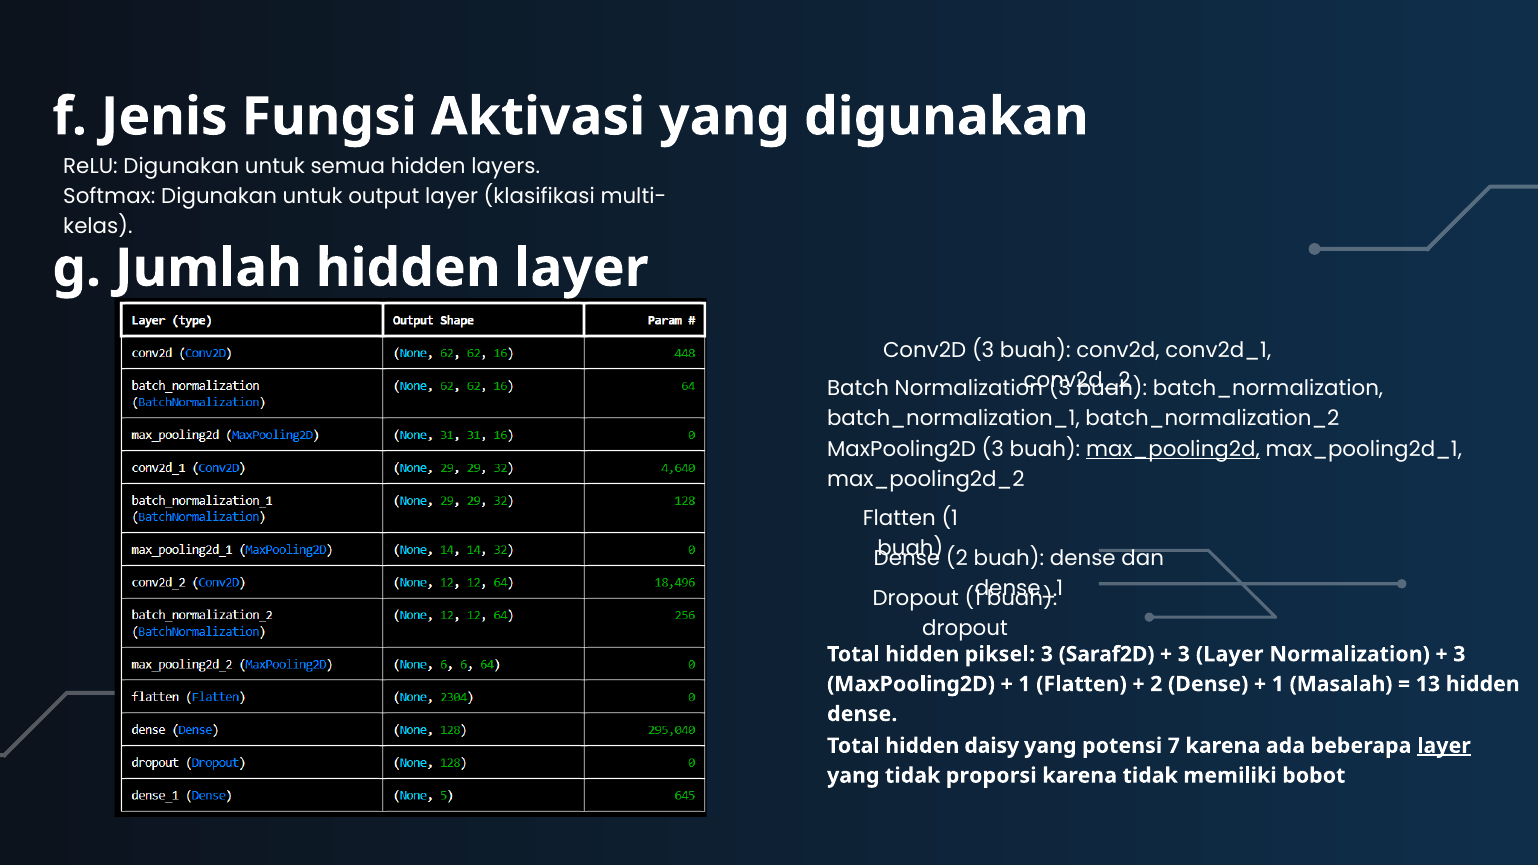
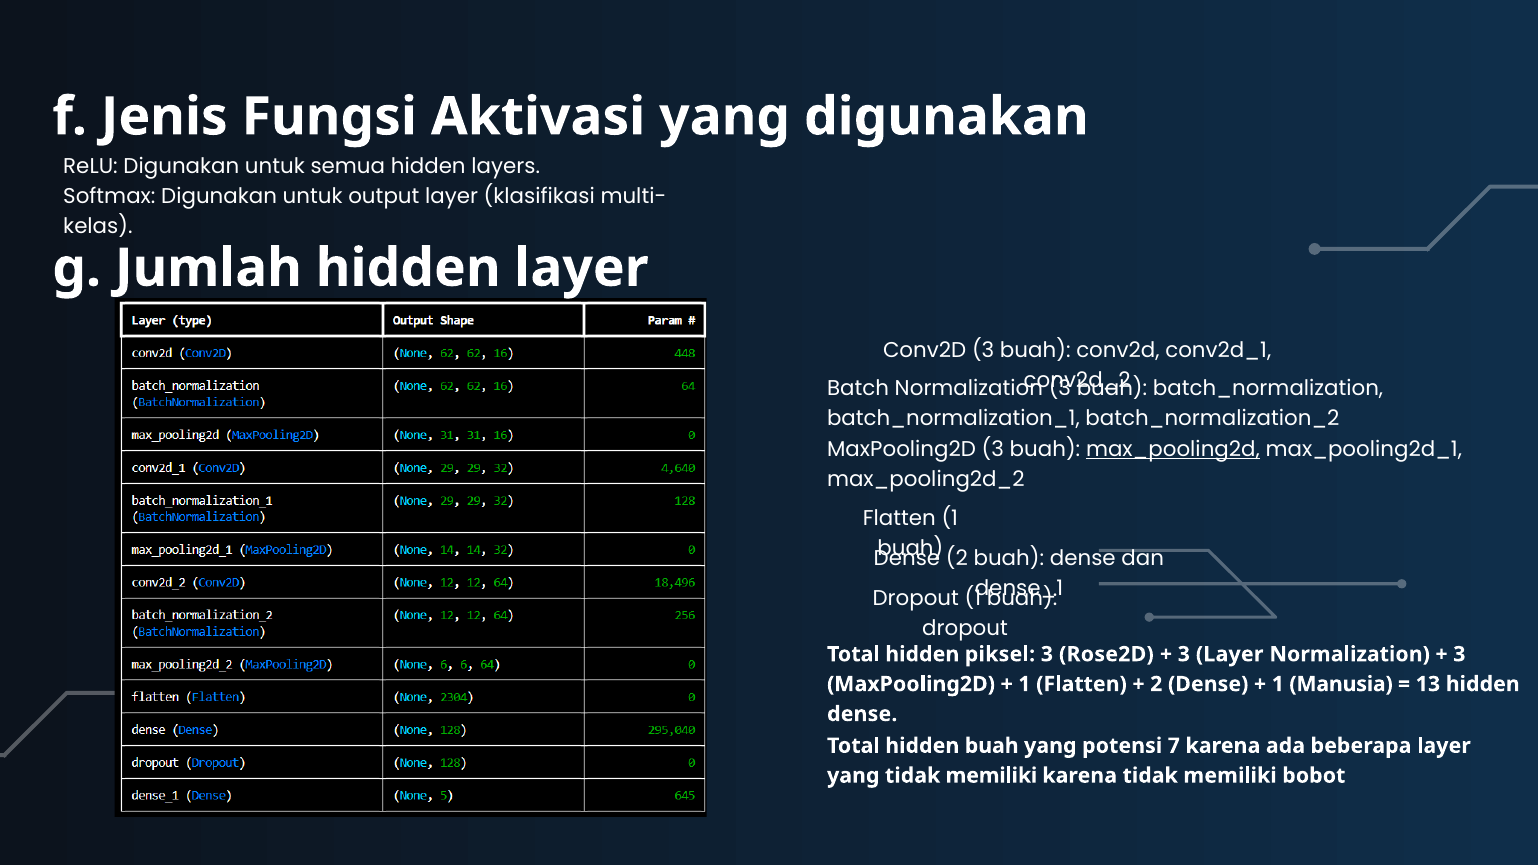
Saraf2D: Saraf2D -> Rose2D (1106, 654)
Masalah: Masalah -> Manusia (1341, 684)
hidden daisy: daisy -> buah (992, 746)
layer underline: present -> none (1444, 746)
yang tidak proporsi: proporsi -> memiliki (991, 776)
